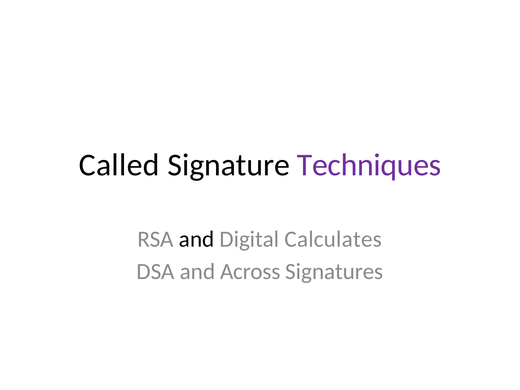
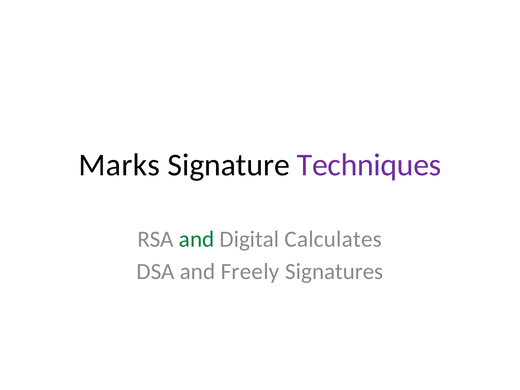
Called: Called -> Marks (119, 165)
and colour: black -> green (197, 239)
Across: Across -> Freely (250, 271)
